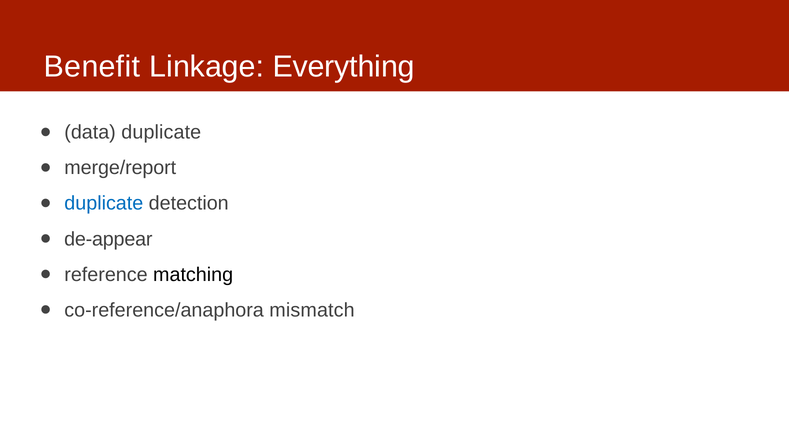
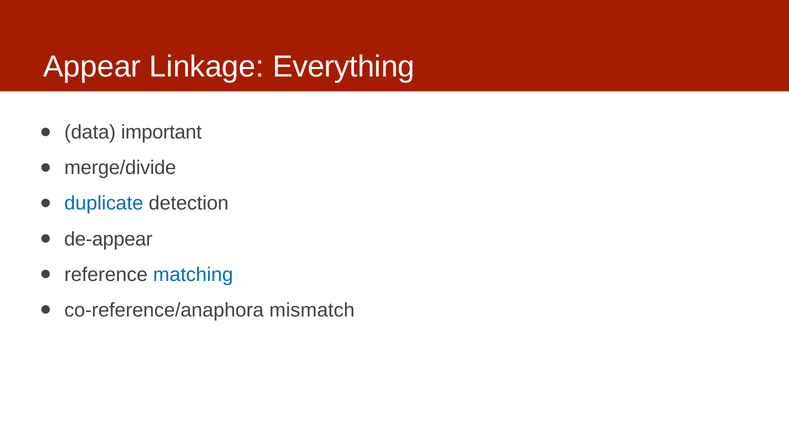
Benefit: Benefit -> Appear (92, 67)
data duplicate: duplicate -> important (161, 132)
merge/report: merge/report -> merge/divide (120, 168)
matching colour: black -> blue (193, 274)
